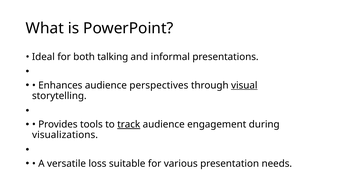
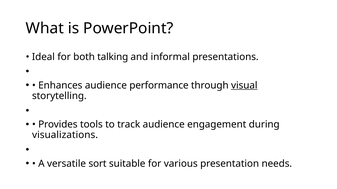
perspectives: perspectives -> performance (159, 86)
track underline: present -> none (129, 125)
loss: loss -> sort (98, 164)
